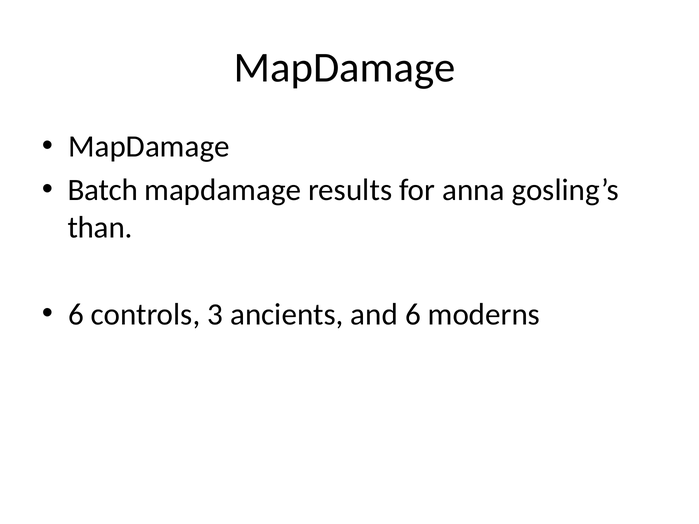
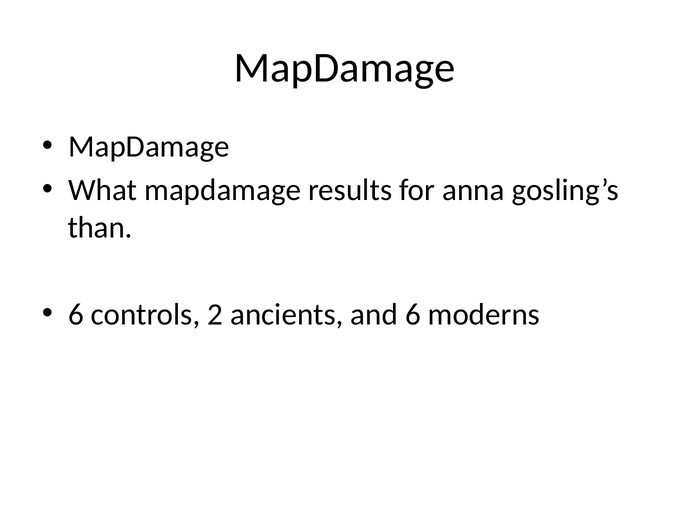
Batch: Batch -> What (103, 190)
3: 3 -> 2 (215, 314)
